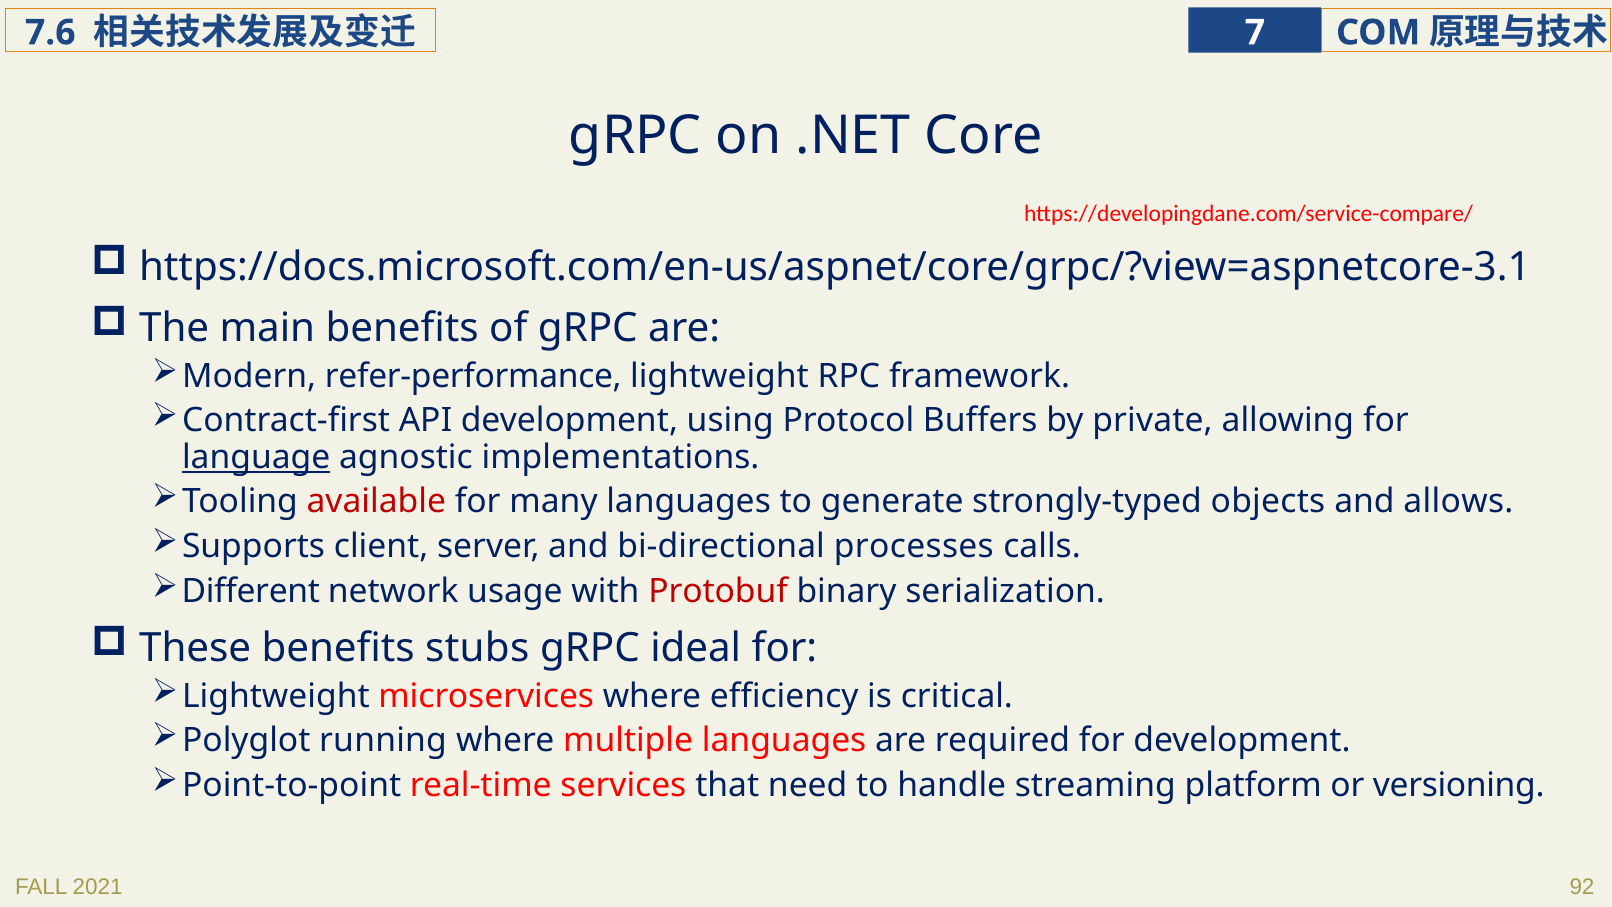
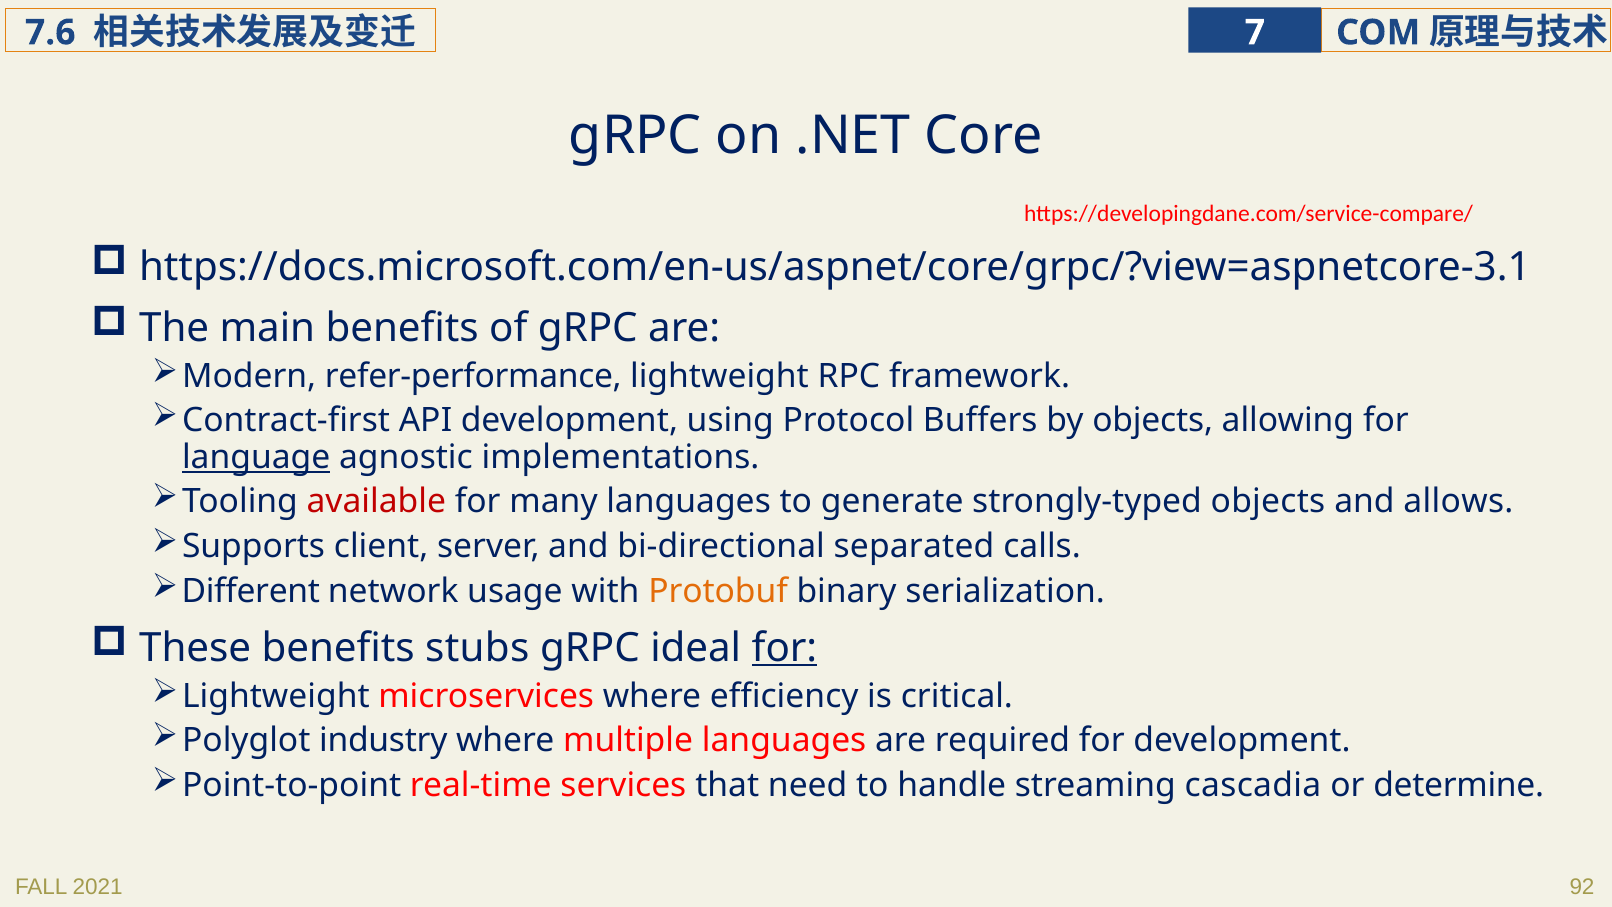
by private: private -> objects (1153, 421)
processes: processes -> separated (914, 546)
Protobuf colour: red -> orange (718, 591)
for underline: none -> present (784, 648)
running: running -> industry (383, 740)
platform: platform -> cascadia (1253, 785)
versioning: versioning -> determine (1459, 785)
